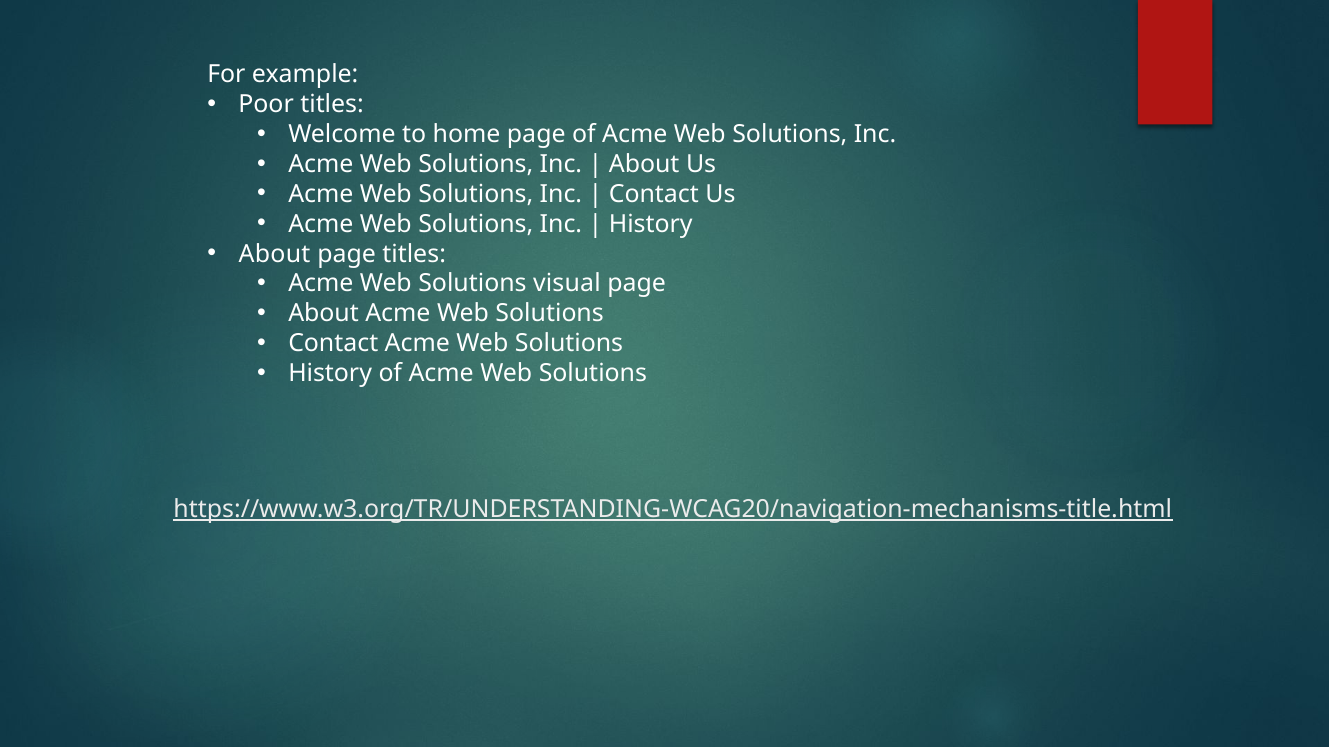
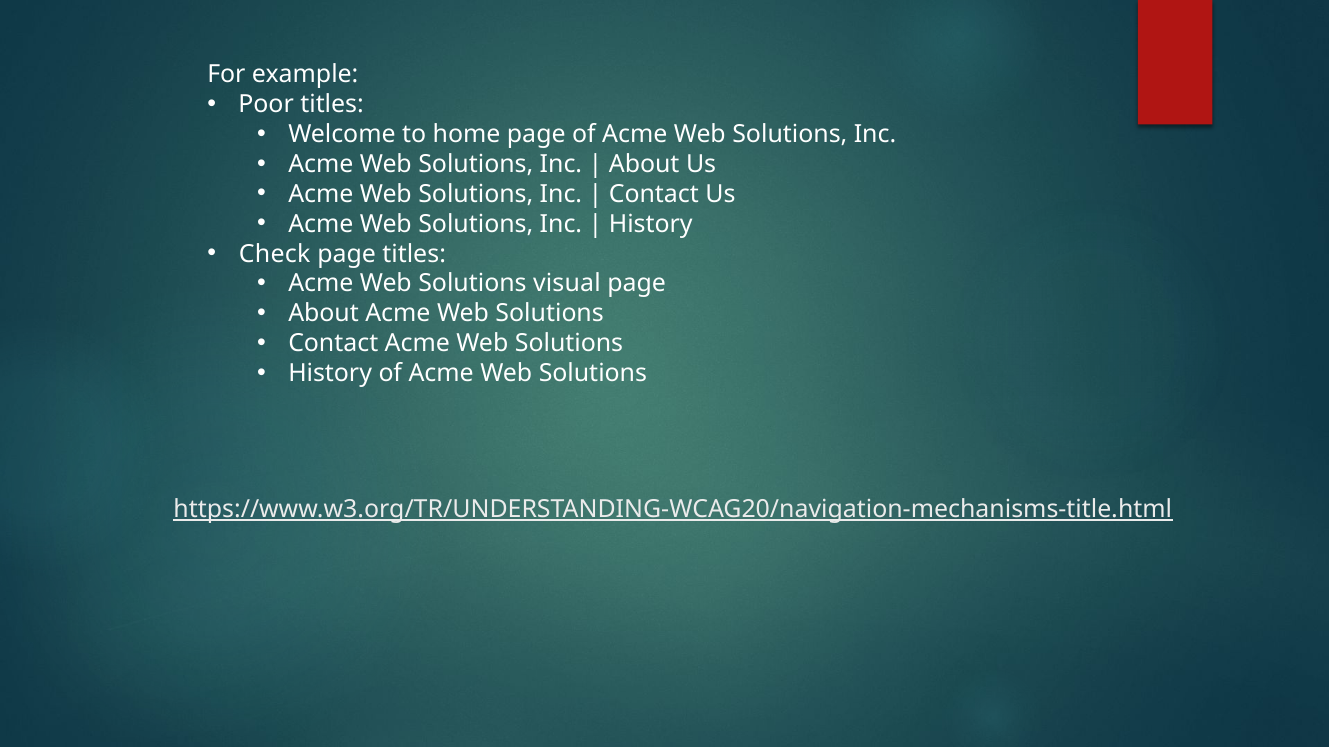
About: About -> Check (275, 254)
